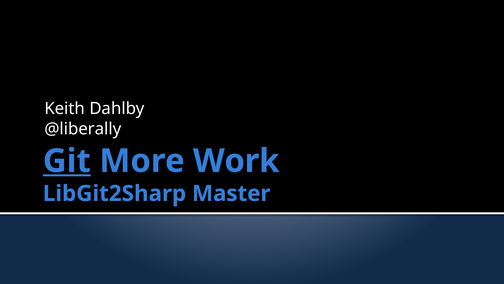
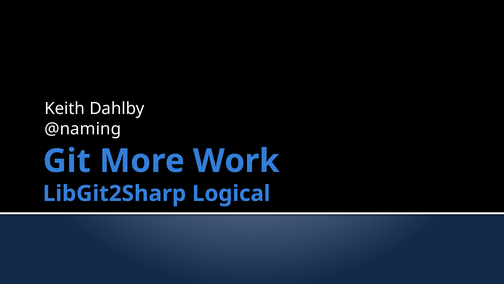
@liberally: @liberally -> @naming (83, 129)
Git underline: present -> none (67, 161)
Master: Master -> Logical (231, 193)
